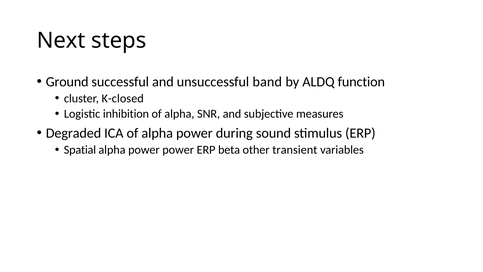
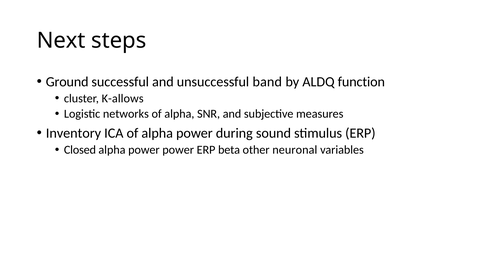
K-closed: K-closed -> K-allows (123, 98)
inhibition: inhibition -> networks (126, 114)
Degraded: Degraded -> Inventory (73, 133)
Spatial: Spatial -> Closed (80, 150)
transient: transient -> neuronal (295, 150)
